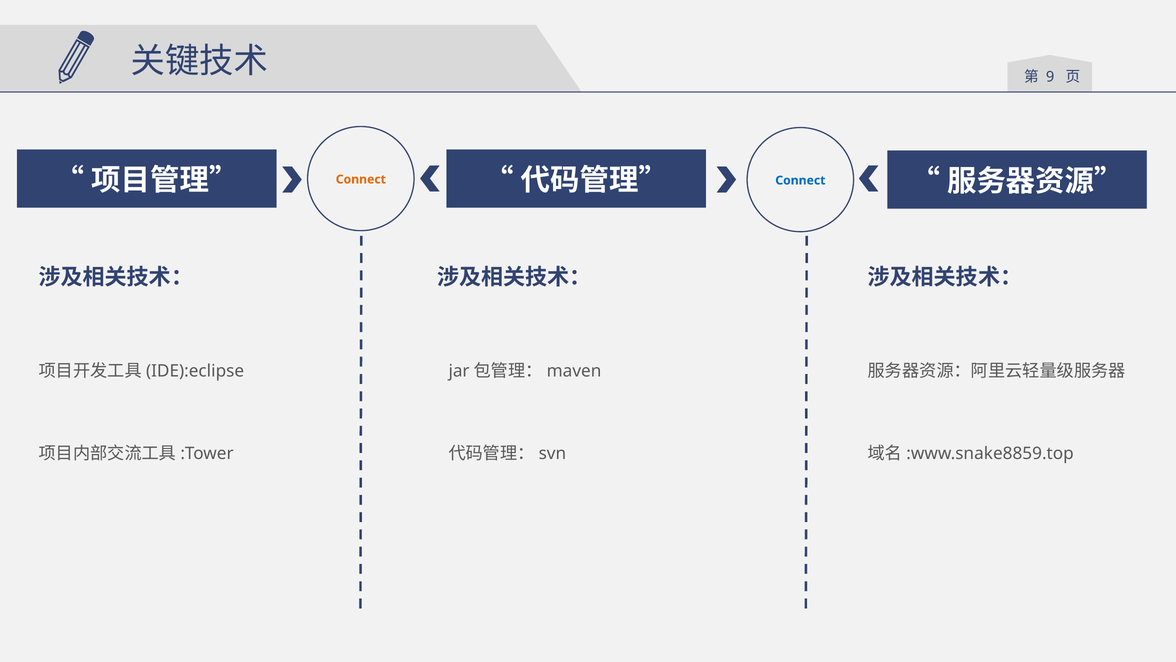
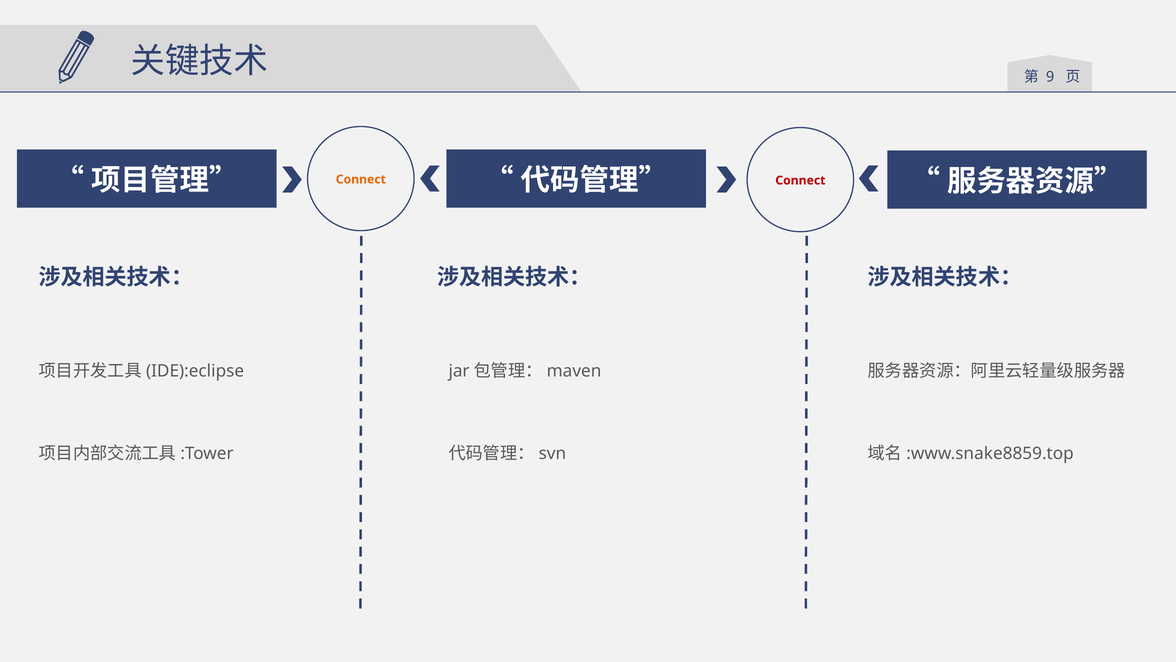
Connect colour: blue -> red (800, 180)
